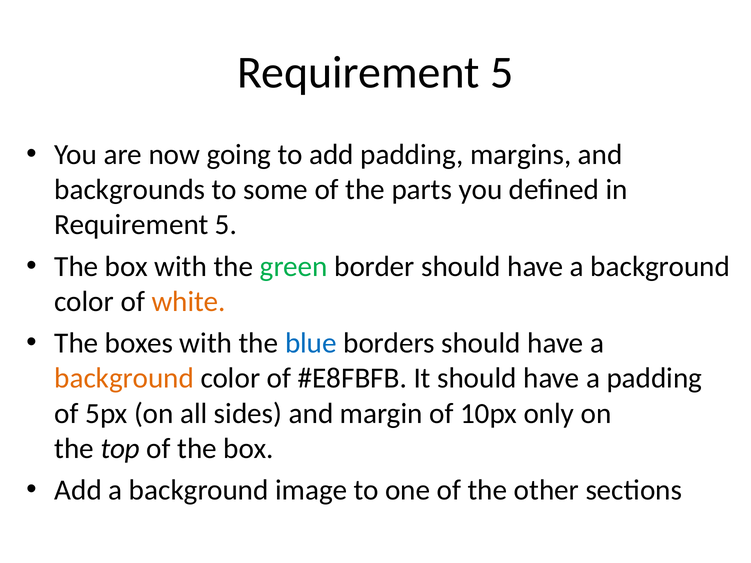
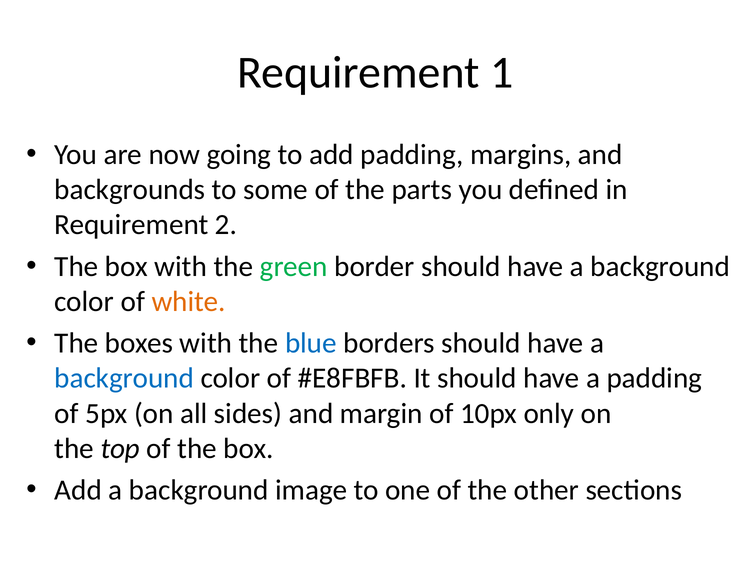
5: 5 -> 1 (502, 73)
5: 5 -> 2 (226, 225)
background colour: orange -> blue (124, 379)
